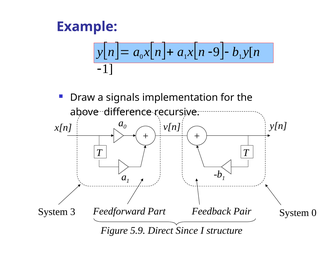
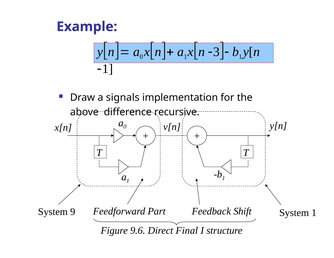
9: 9 -> 3 (216, 52)
Pair: Pair -> Shift (242, 211)
3: 3 -> 9 (73, 212)
System 0: 0 -> 1 (314, 213)
5.9: 5.9 -> 9.6 (138, 231)
Since: Since -> Final (187, 231)
